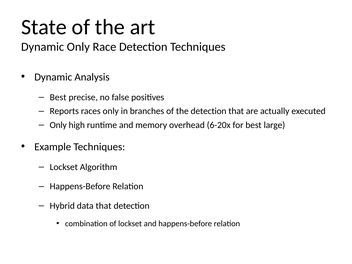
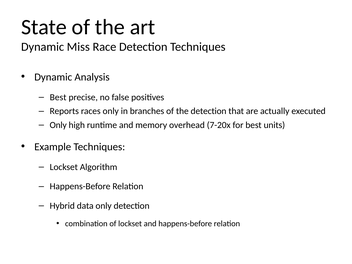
Dynamic Only: Only -> Miss (78, 47)
6-20x: 6-20x -> 7-20x (219, 125)
large: large -> units (274, 125)
data that: that -> only (104, 206)
